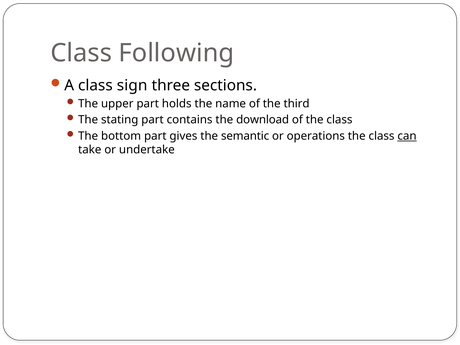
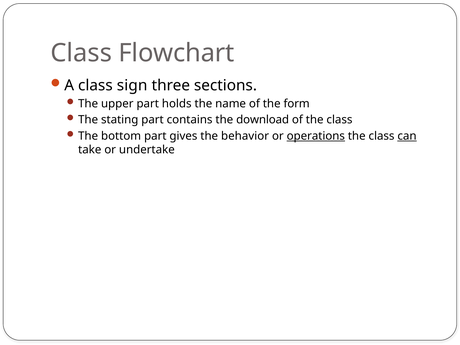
Following: Following -> Flowchart (177, 53)
third: third -> form (297, 104)
semantic: semantic -> behavior (245, 136)
operations underline: none -> present (316, 136)
